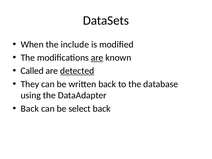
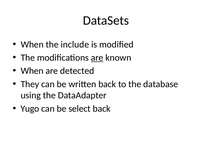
Called: Called -> When (32, 71)
detected underline: present -> none (77, 71)
Back: Back -> Yugo (30, 109)
